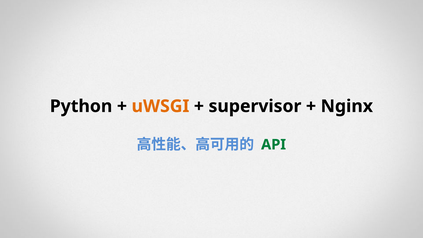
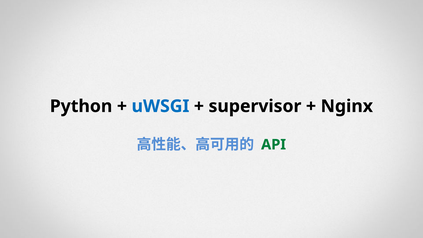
uWSGI colour: orange -> blue (160, 106)
